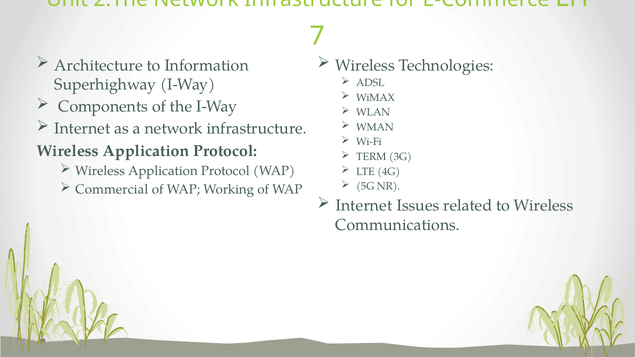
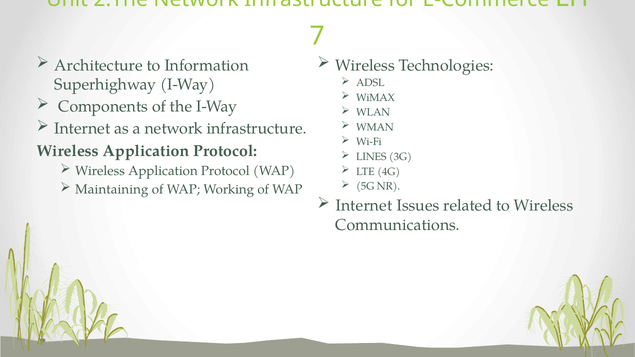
TERM: TERM -> LINES (371, 157)
Commercial: Commercial -> Maintaining (112, 189)
